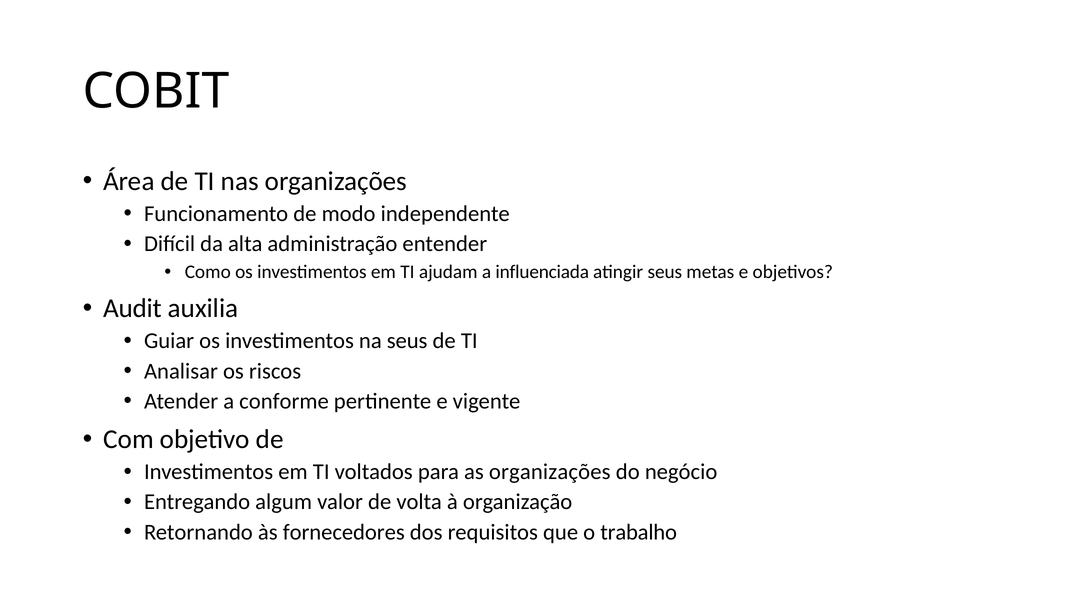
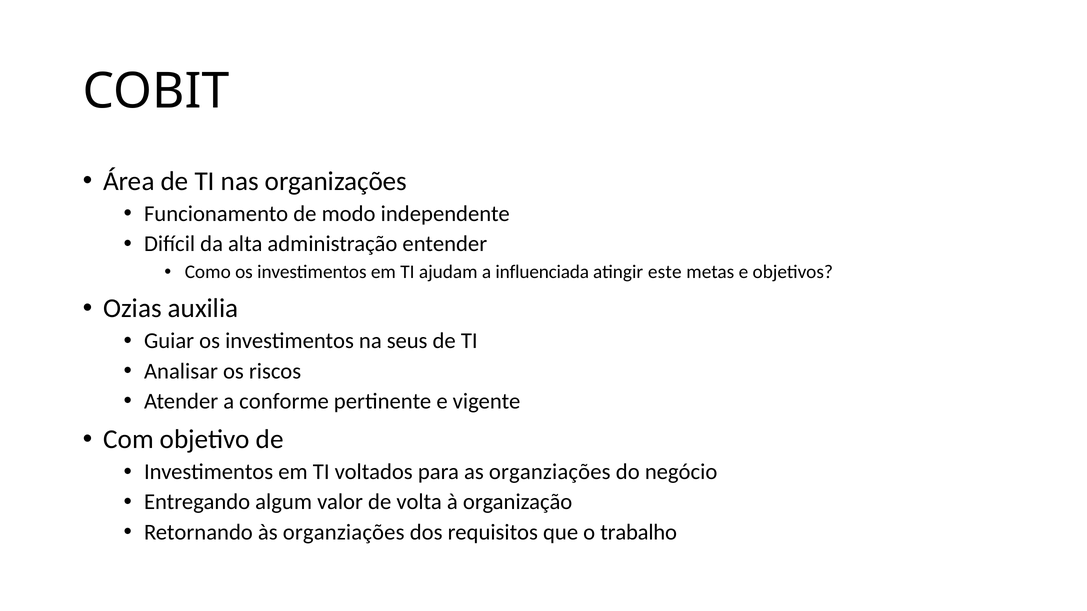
atingir seus: seus -> este (665, 272)
Audit: Audit -> Ozias (132, 309)
as organizações: organizações -> organziações (550, 472)
às fornecedores: fornecedores -> organziações (344, 532)
